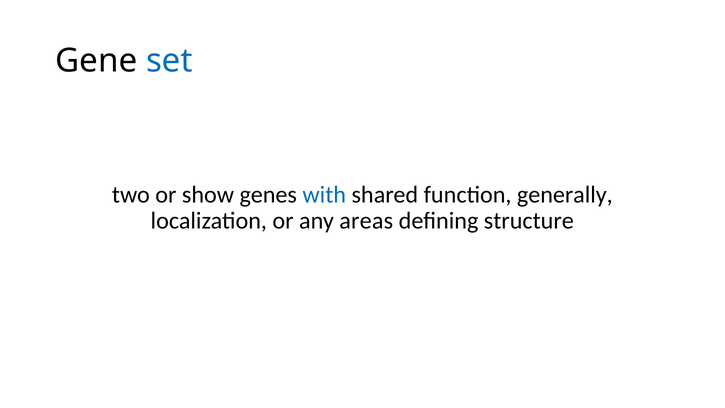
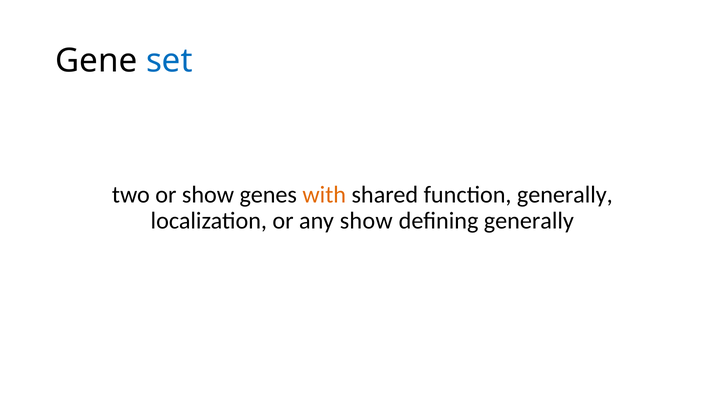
with colour: blue -> orange (324, 194)
any areas: areas -> show (366, 221)
defining structure: structure -> generally (529, 221)
